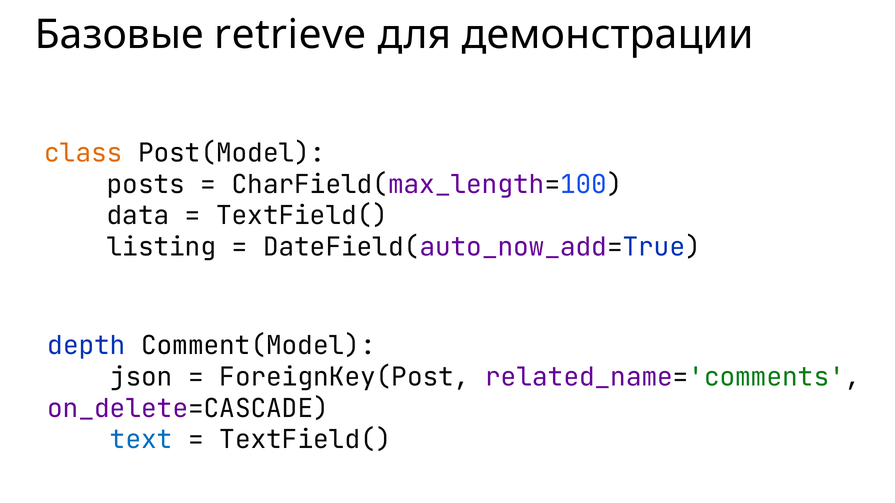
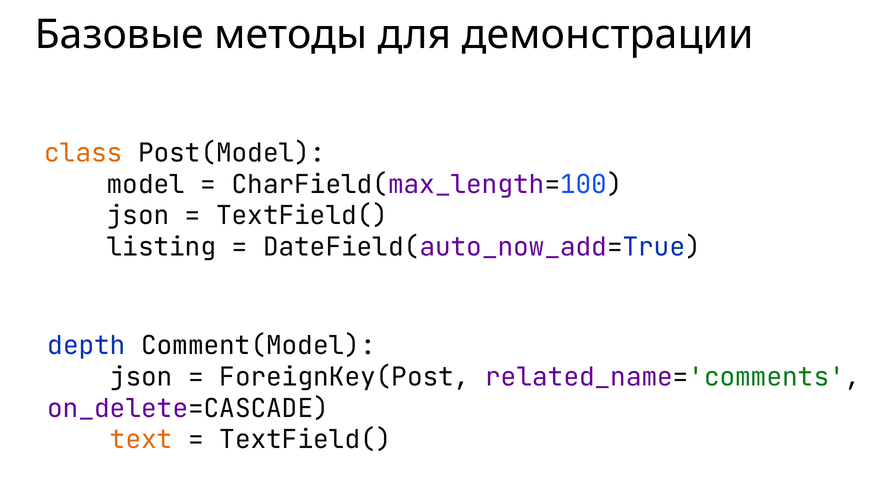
retrieve: retrieve -> методы (291, 35)
posts: posts -> model (146, 185)
data: data -> json (138, 216)
text colour: blue -> orange (141, 440)
